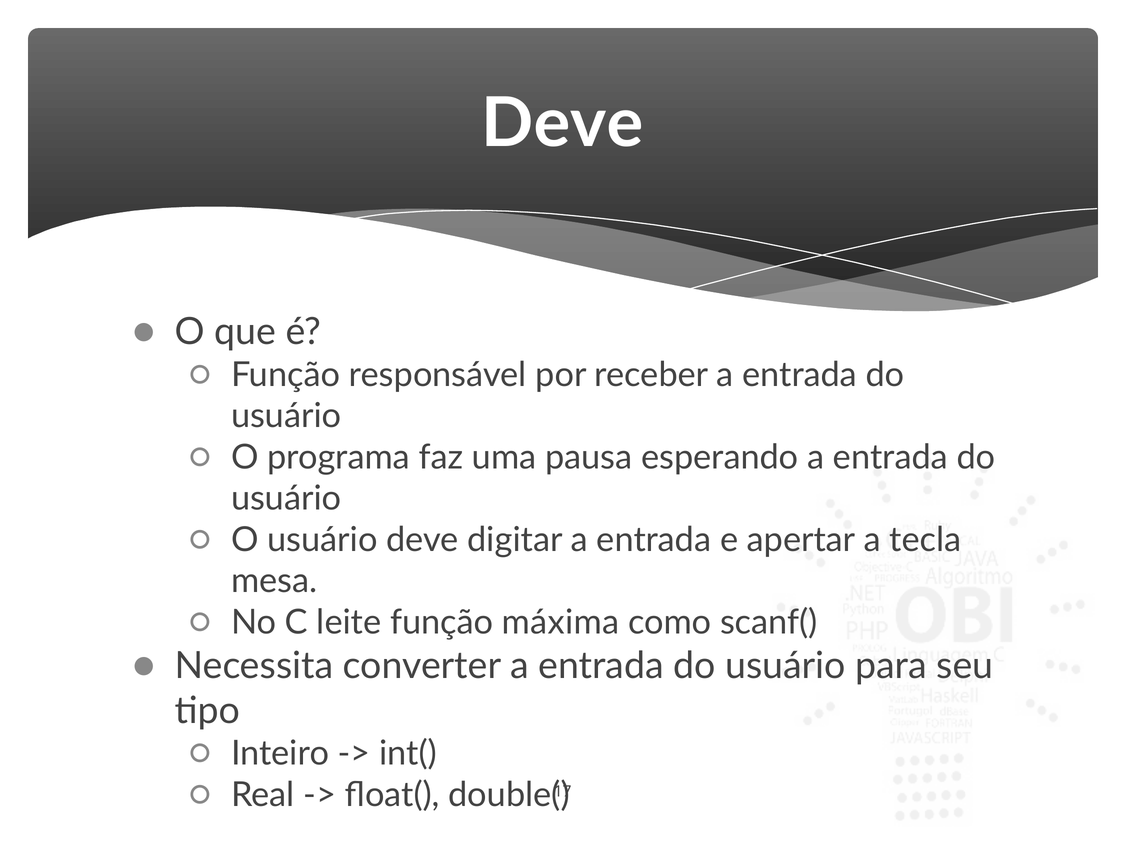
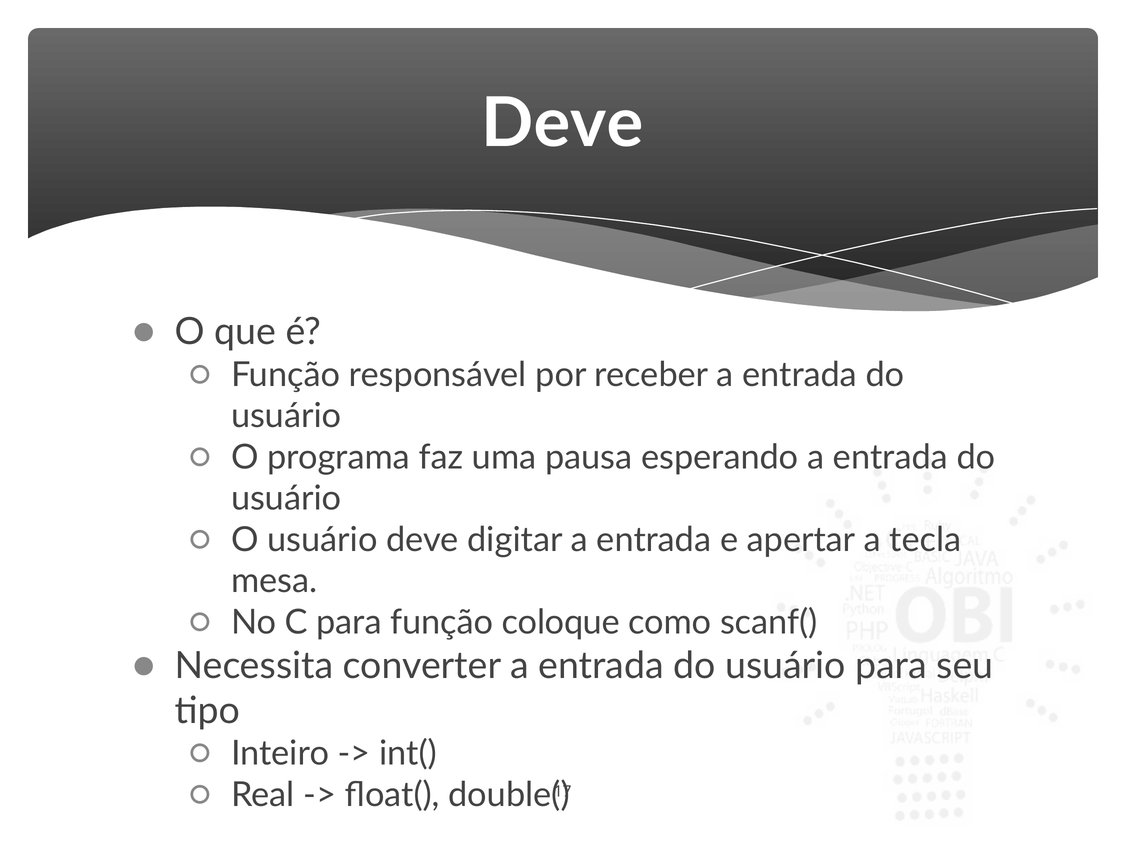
C leite: leite -> para (349, 622)
máxima: máxima -> coloque (561, 622)
